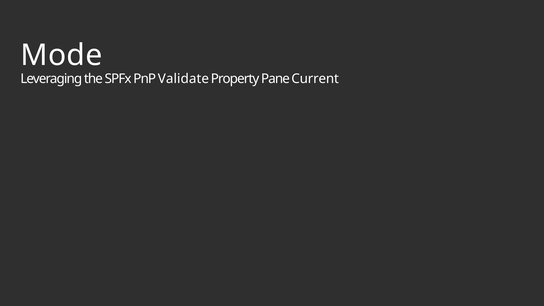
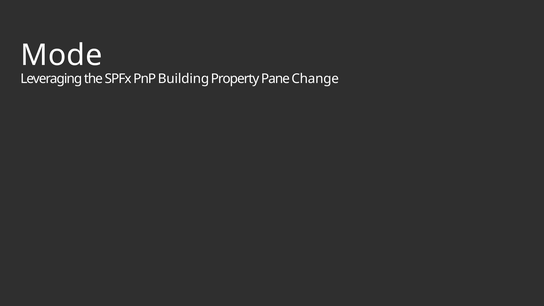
Validate: Validate -> Building (183, 79)
Current: Current -> Change (315, 79)
